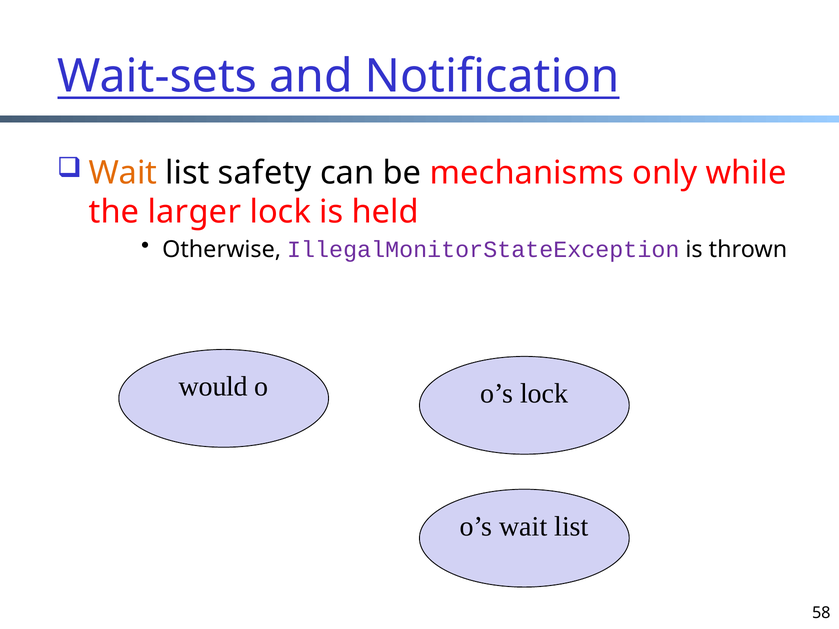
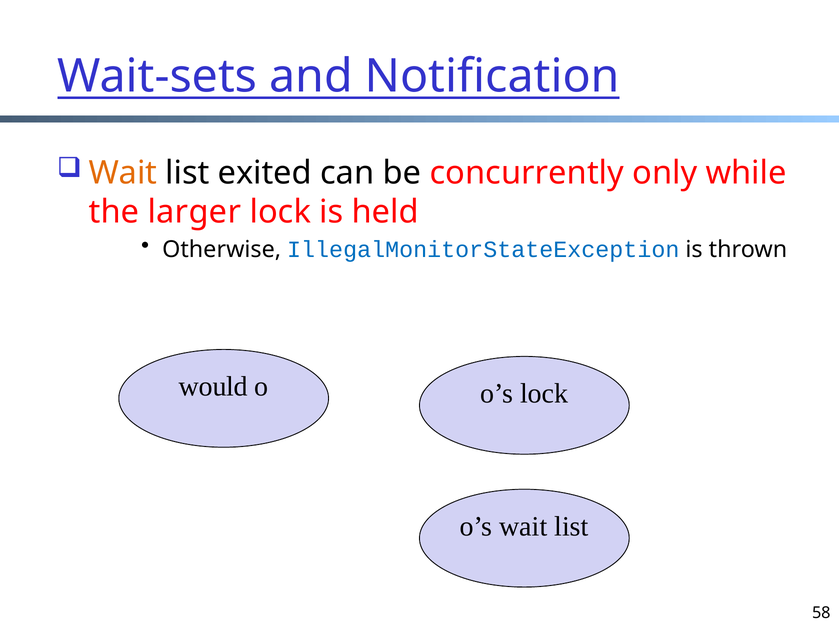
safety: safety -> exited (265, 173)
mechanisms: mechanisms -> concurrently (527, 173)
IllegalMonitorStateException colour: purple -> blue (483, 250)
